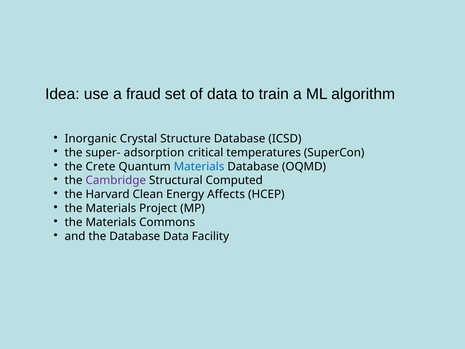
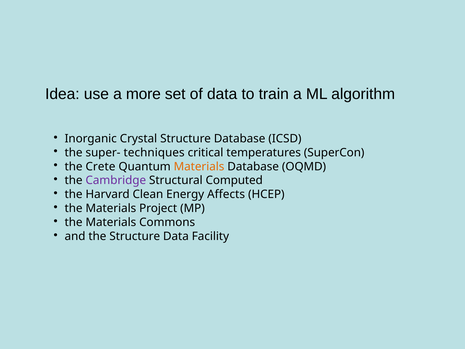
fraud: fraud -> more (143, 94)
adsorption: adsorption -> techniques (154, 152)
Materials colour: blue -> orange (199, 166)
the Database: Database -> Structure (135, 236)
